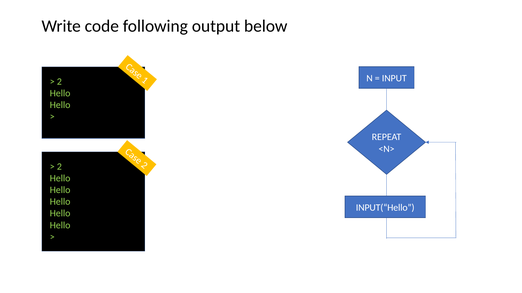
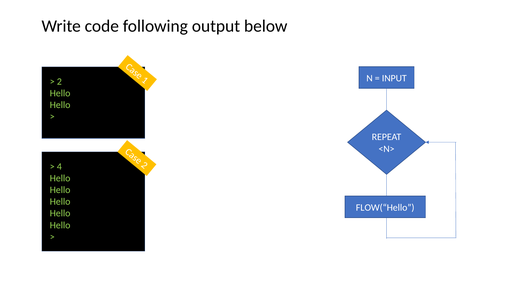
2: 2 -> 4 (59, 167)
INPUT(“Hello: INPUT(“Hello -> FLOW(“Hello (385, 208)
